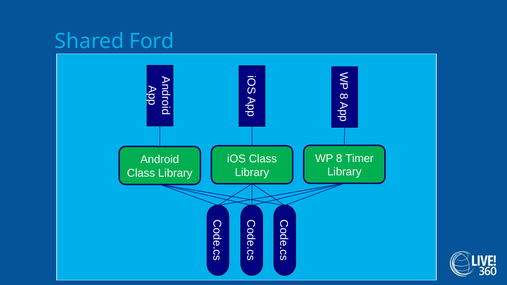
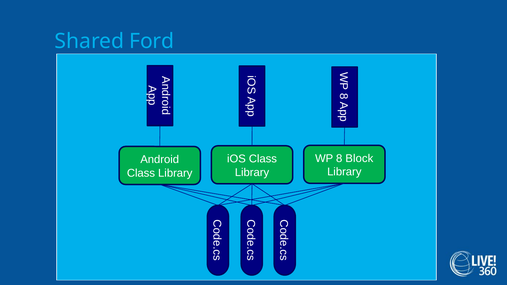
Timer: Timer -> Block (359, 158)
